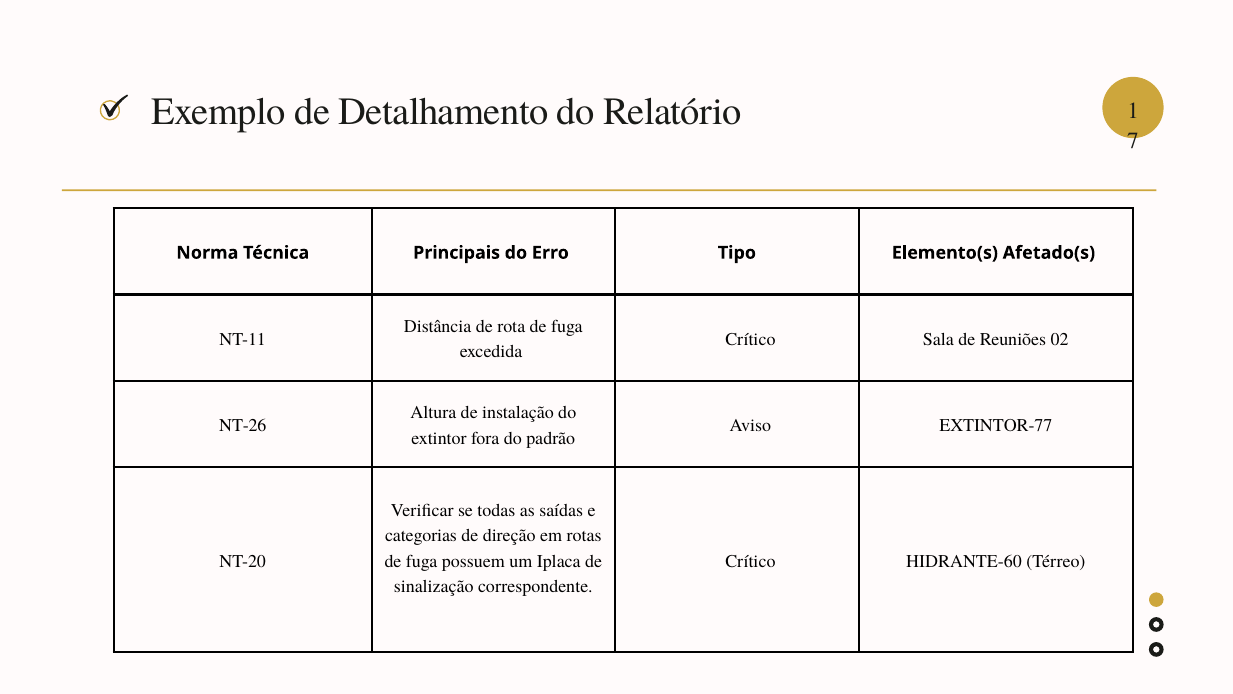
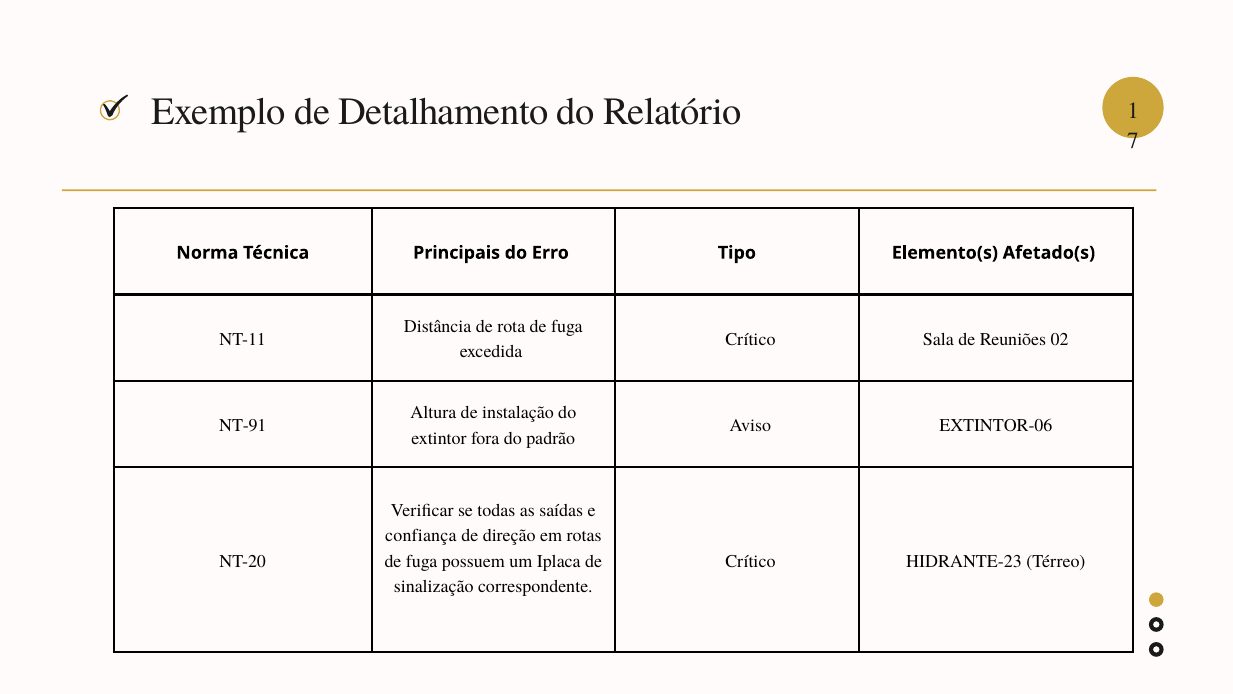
EXTINTOR-77: EXTINTOR-77 -> EXTINTOR-06 (996, 425)
NT-26: NT-26 -> NT-91 (243, 425)
categorias: categorias -> confiança (421, 536)
HIDRANTE-60: HIDRANTE-60 -> HIDRANTE-23 (964, 561)
